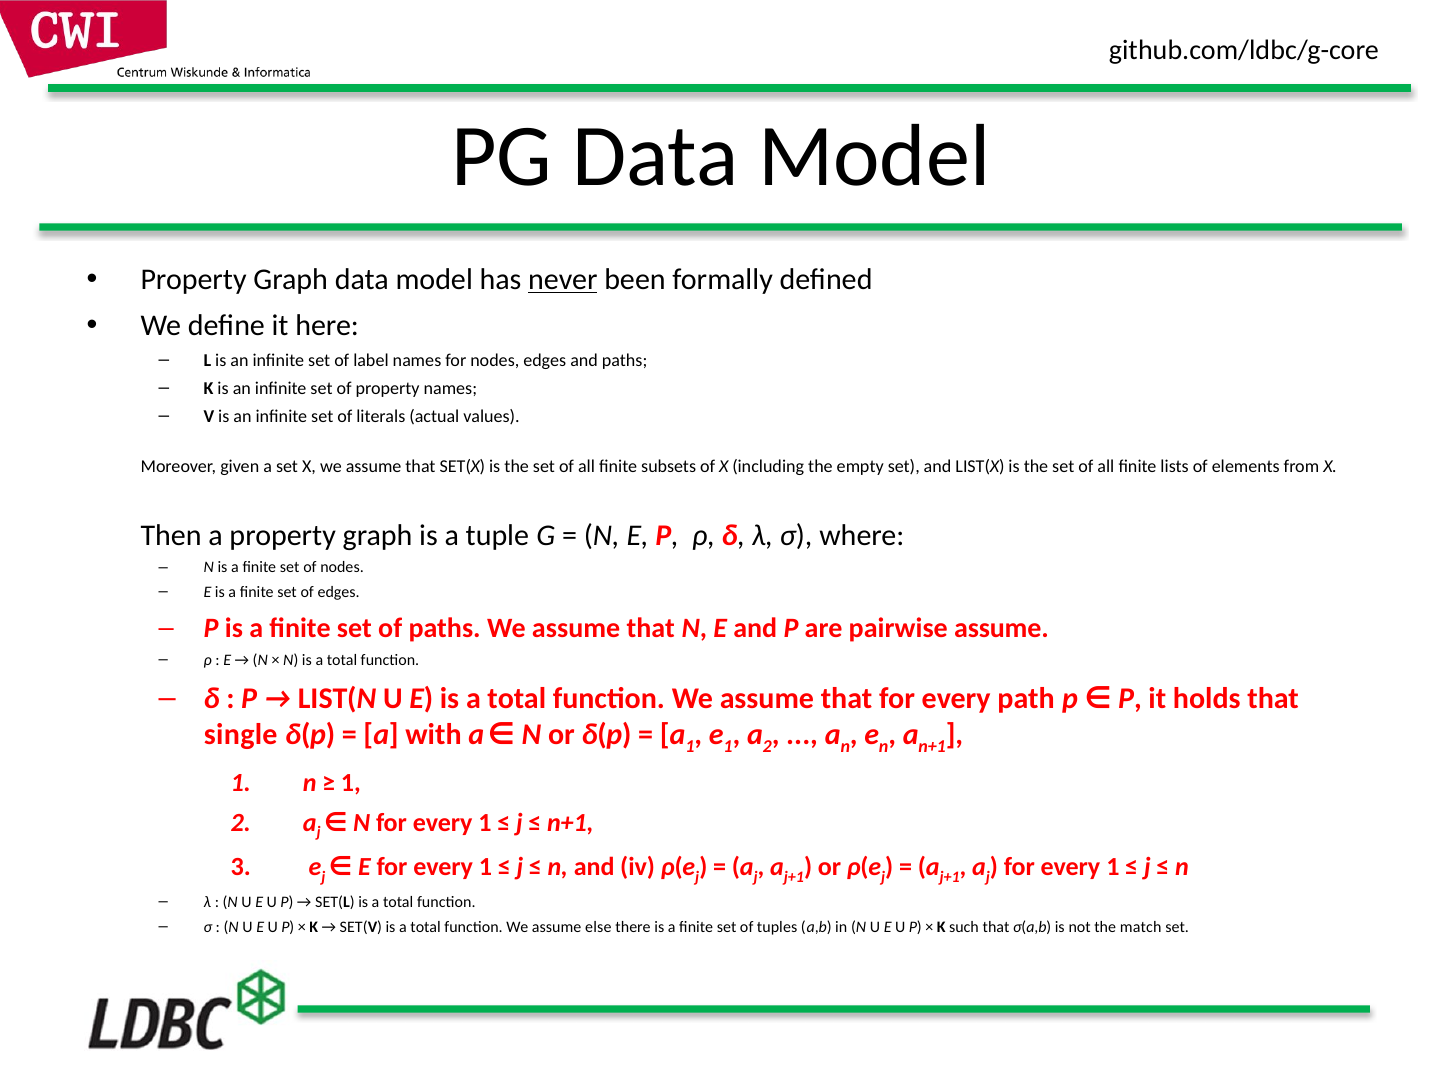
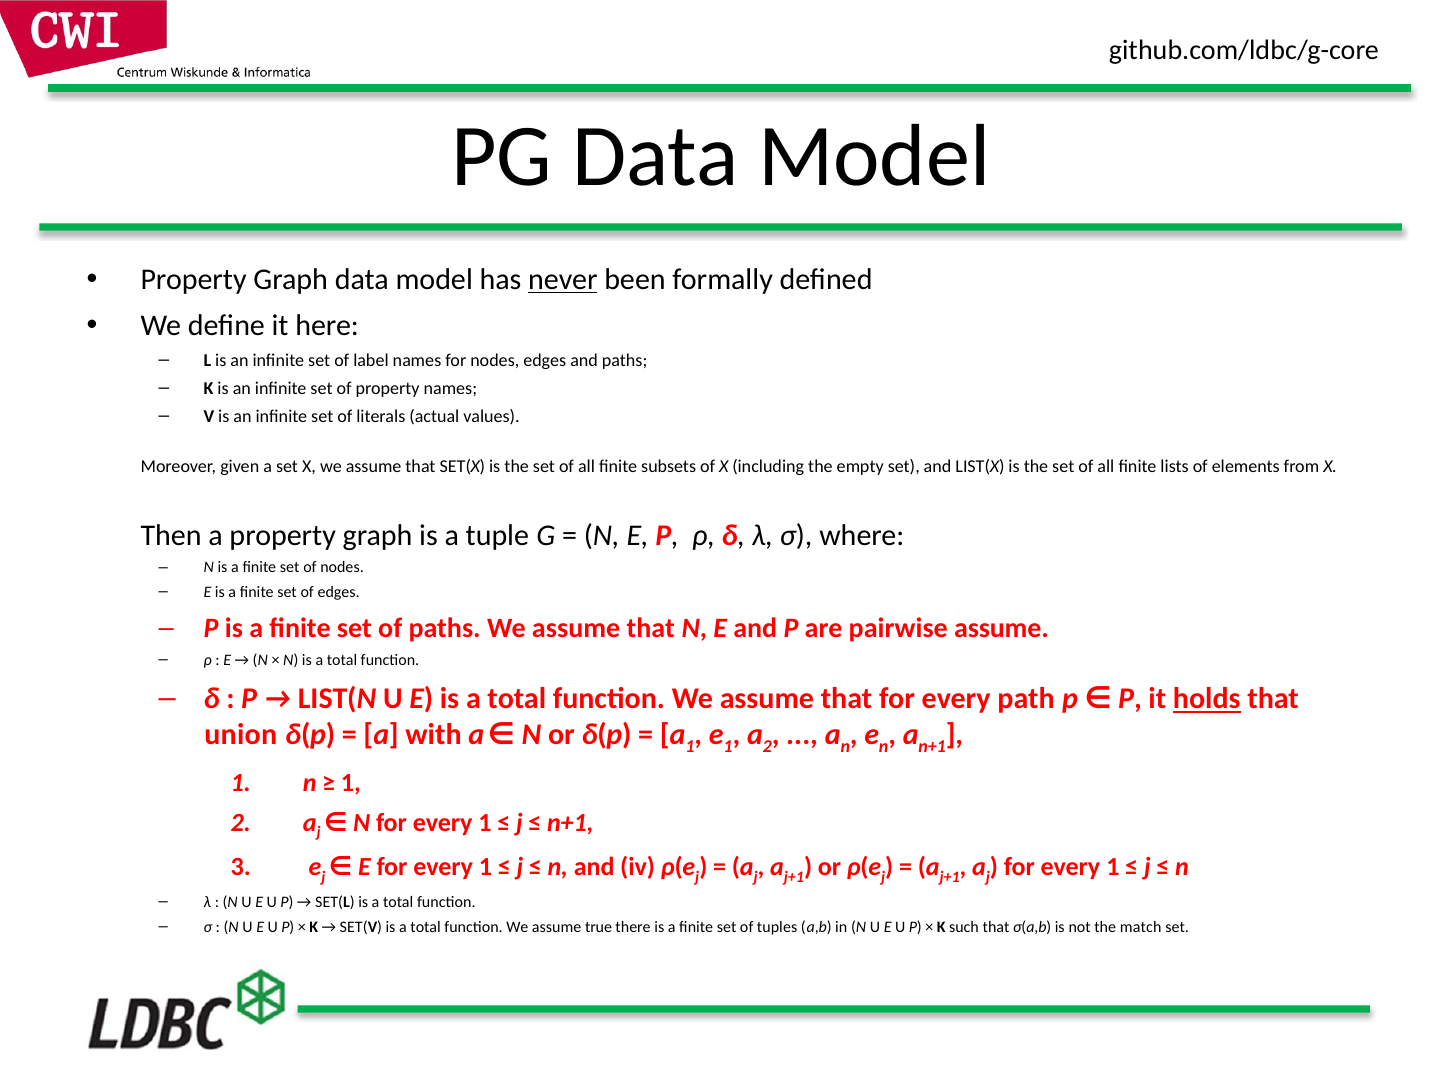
holds underline: none -> present (1207, 699)
single: single -> union (241, 735)
else: else -> true (599, 928)
